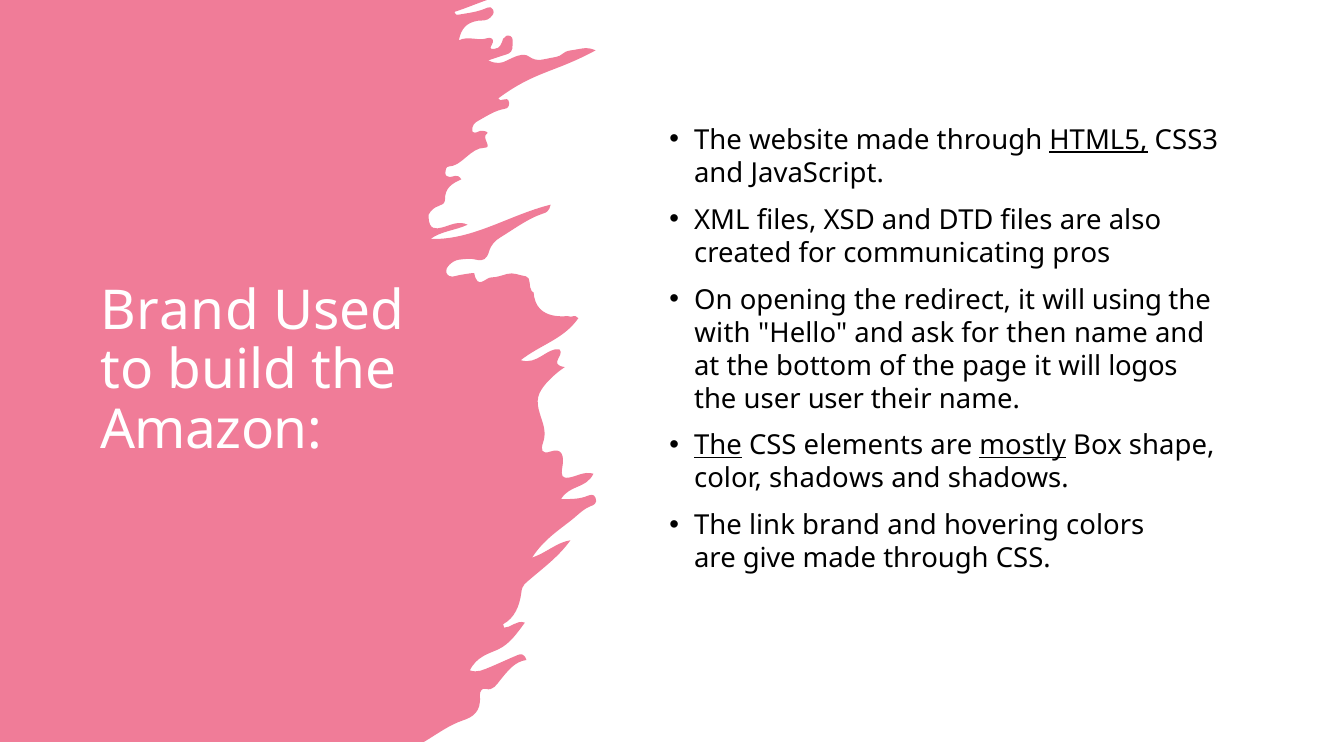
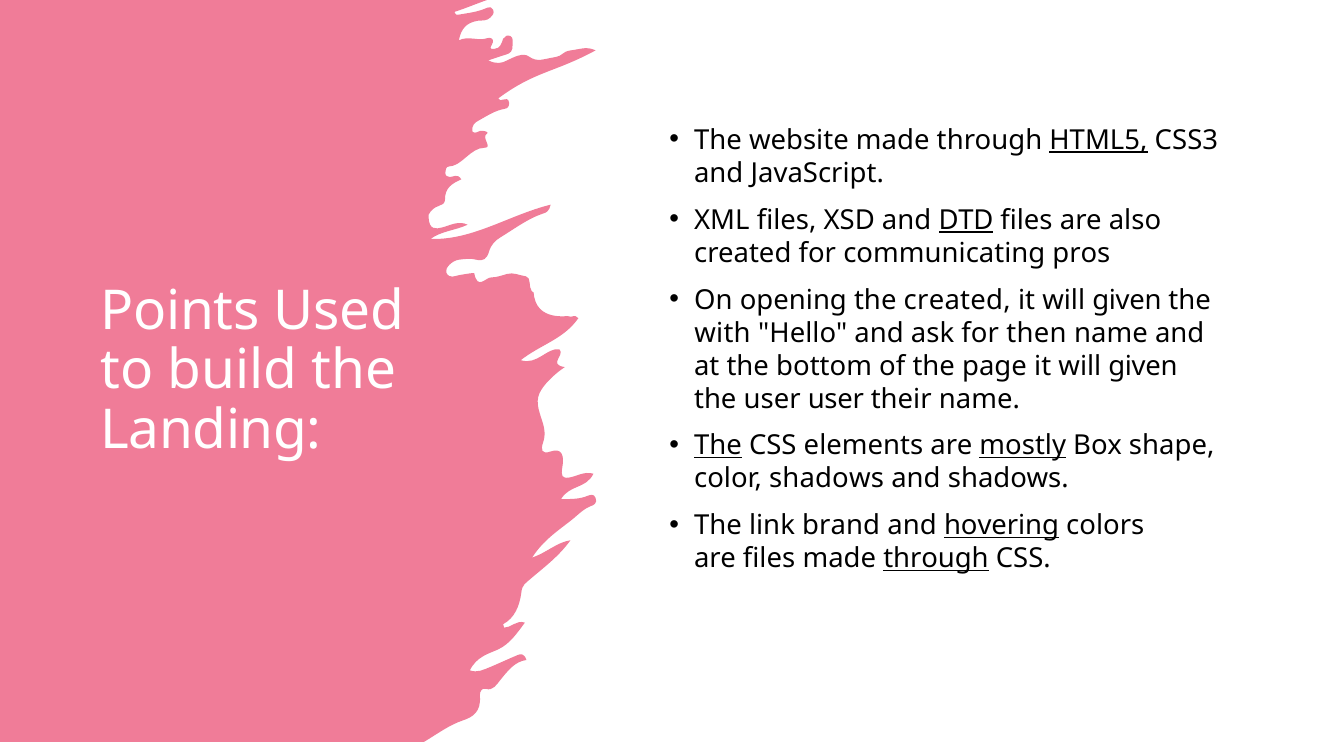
DTD underline: none -> present (966, 220)
the redirect: redirect -> created (957, 300)
using: using -> given (1127, 300)
Brand: Brand -> Points (180, 311)
page it will logos: logos -> given (1143, 366)
Amazon: Amazon -> Landing (211, 430)
hovering underline: none -> present (1002, 526)
are give: give -> files (769, 559)
through underline: none -> present (936, 559)
